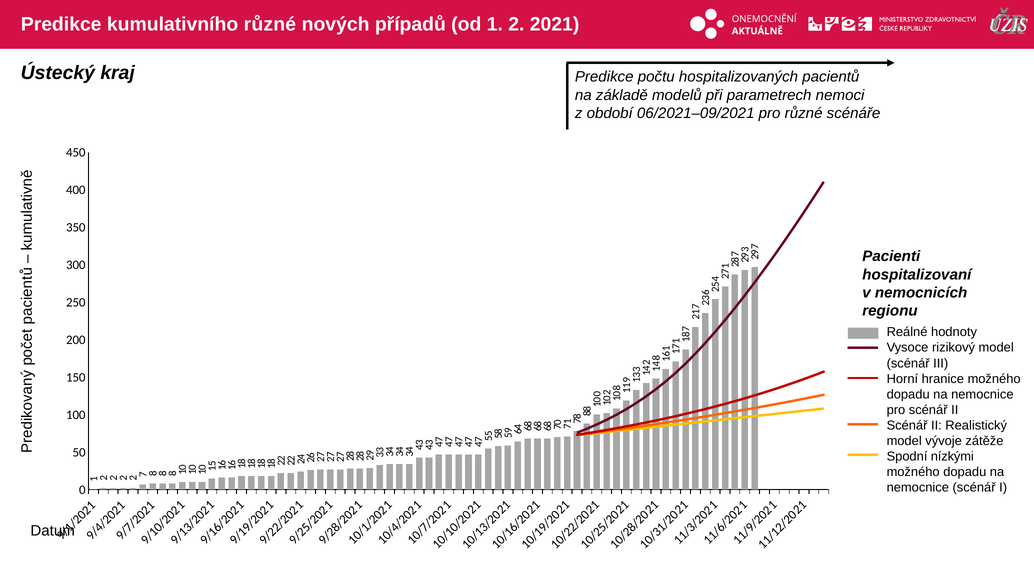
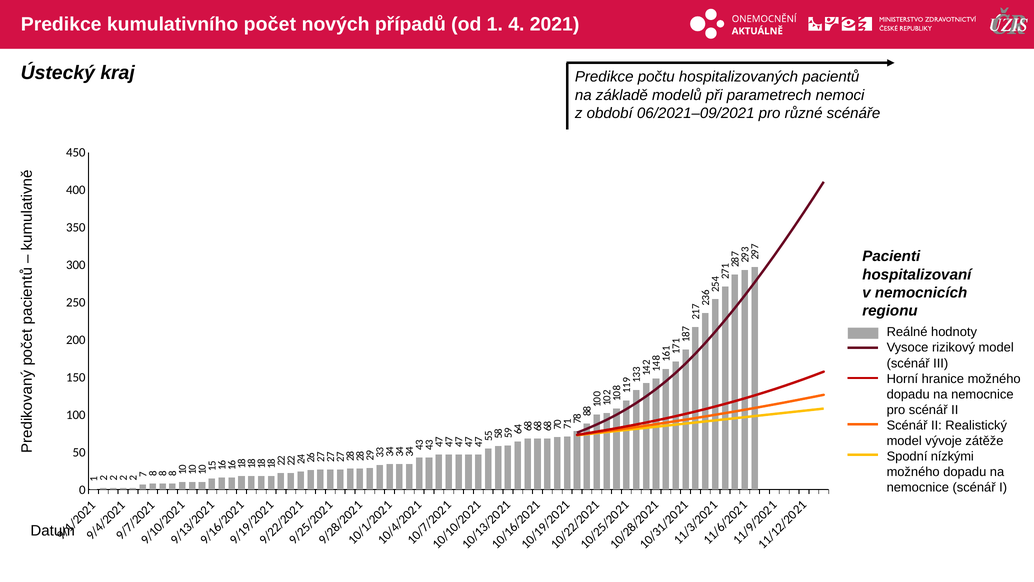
kumulativního různé: různé -> počet (270, 24)
od 1 2: 2 -> 4 (516, 24)
